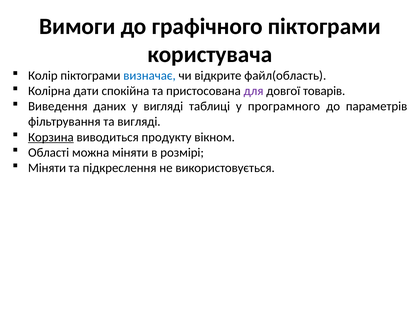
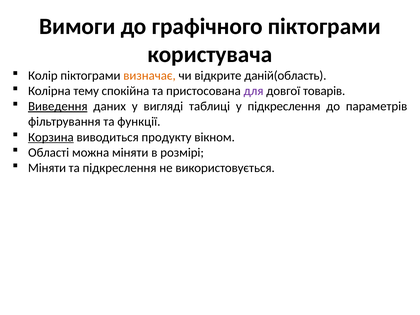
визначає colour: blue -> orange (150, 76)
файл(область: файл(область -> даній(область (285, 76)
дати: дати -> тему (86, 91)
Виведення underline: none -> present (58, 106)
у програмного: програмного -> підкреслення (284, 106)
та вигляді: вигляді -> функції (139, 122)
